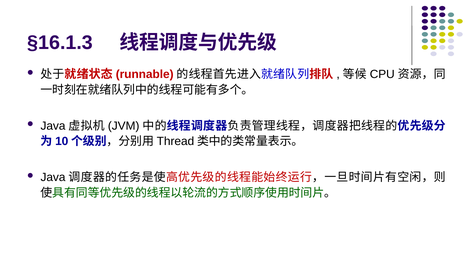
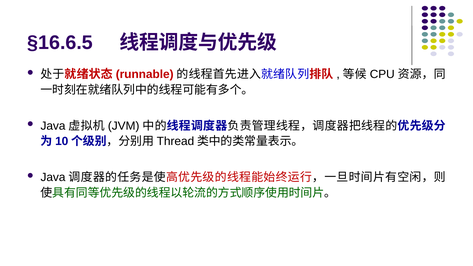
§16.1.3: §16.1.3 -> §16.6.5 (60, 43)
